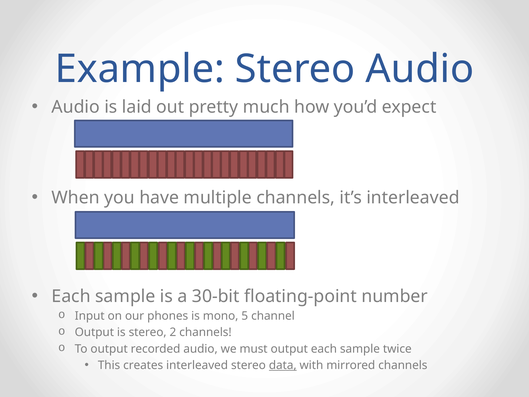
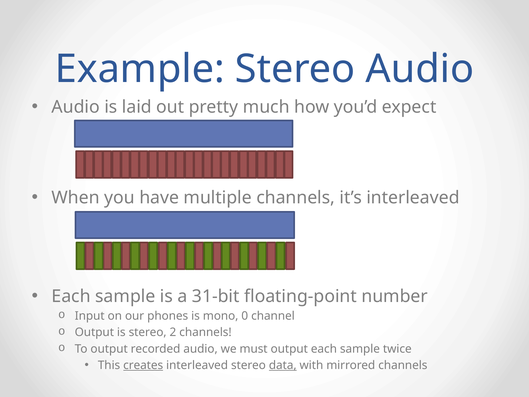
30-bit: 30-bit -> 31-bit (216, 296)
5: 5 -> 0 (245, 316)
creates underline: none -> present (143, 365)
